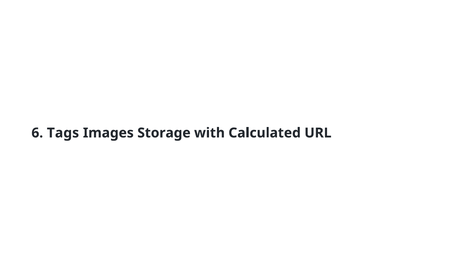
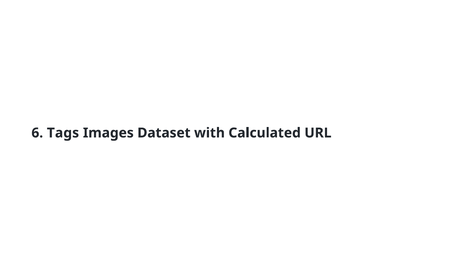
Storage: Storage -> Dataset (164, 133)
